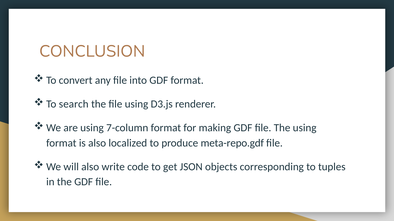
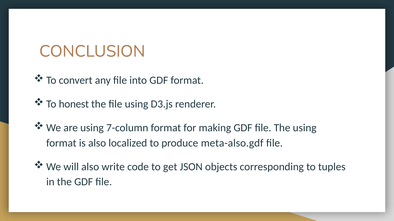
search: search -> honest (74, 104)
meta-repo.gdf: meta-repo.gdf -> meta-also.gdf (232, 143)
